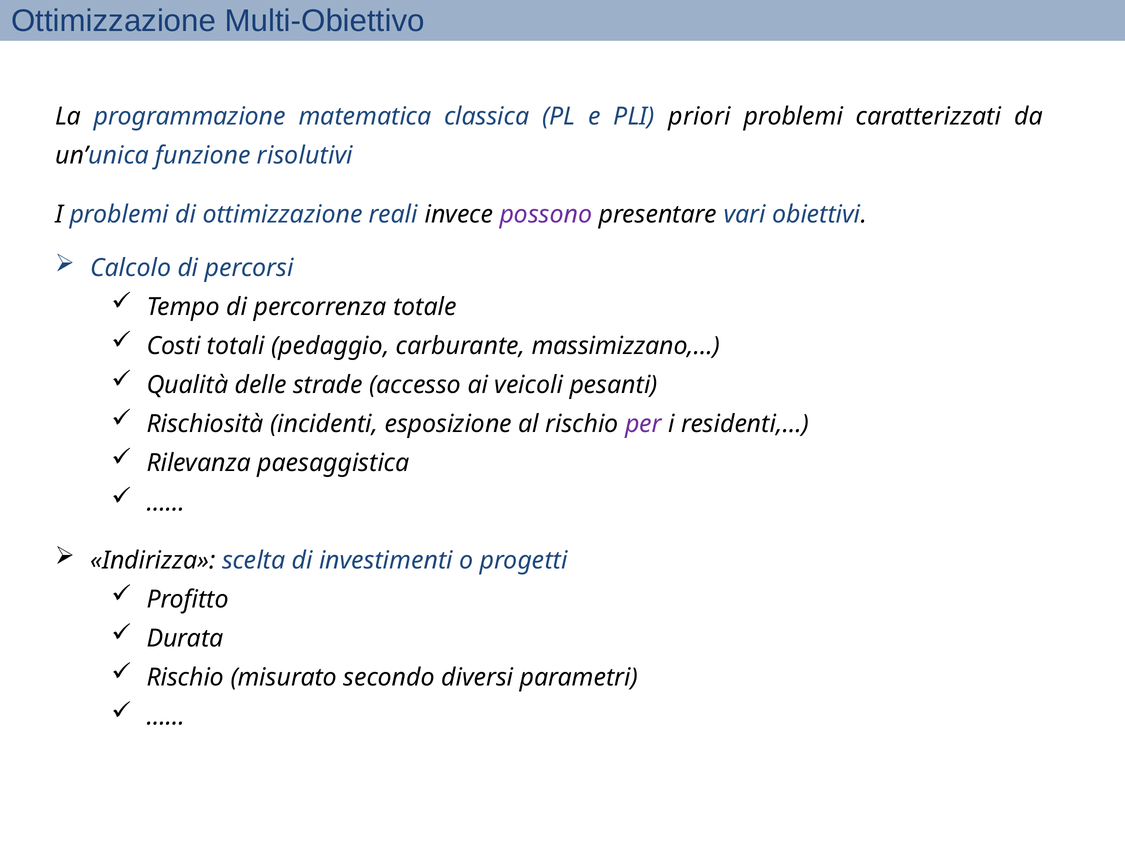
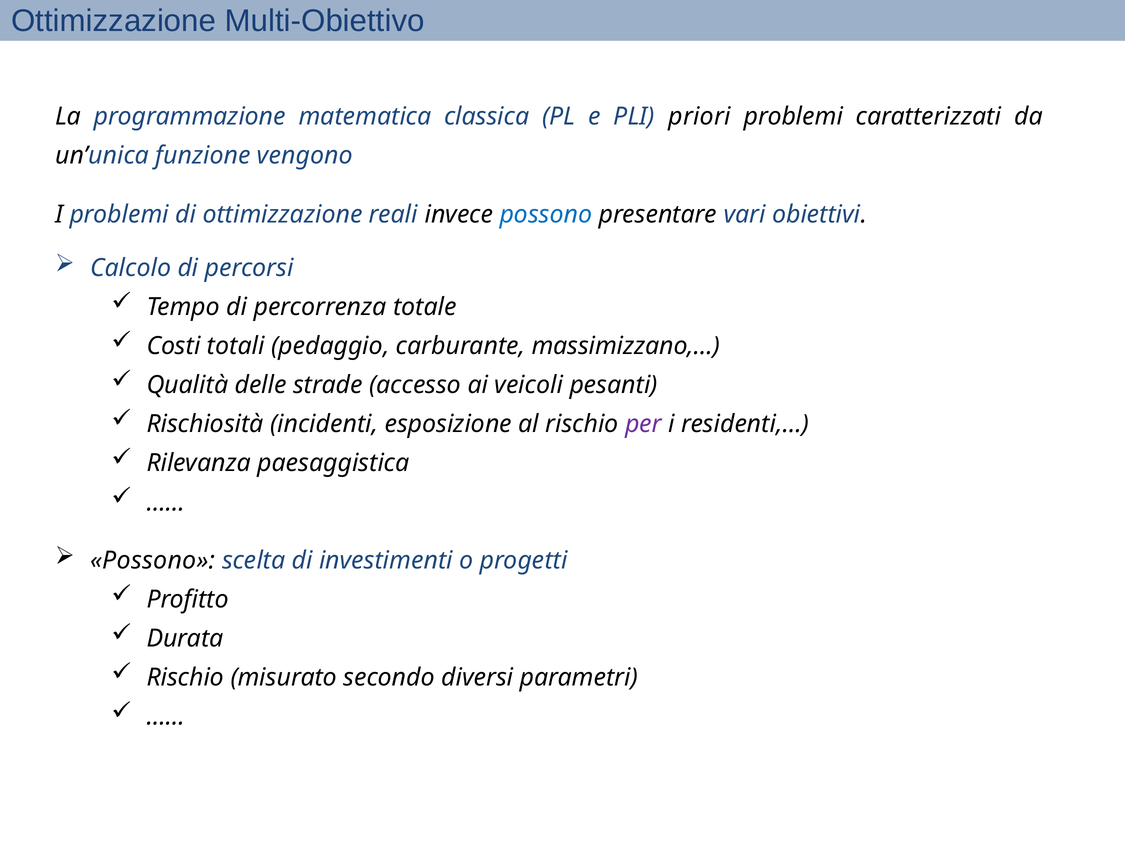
risolutivi: risolutivi -> vengono (305, 156)
possono colour: purple -> blue (546, 215)
Indirizza: Indirizza -> Possono (153, 560)
